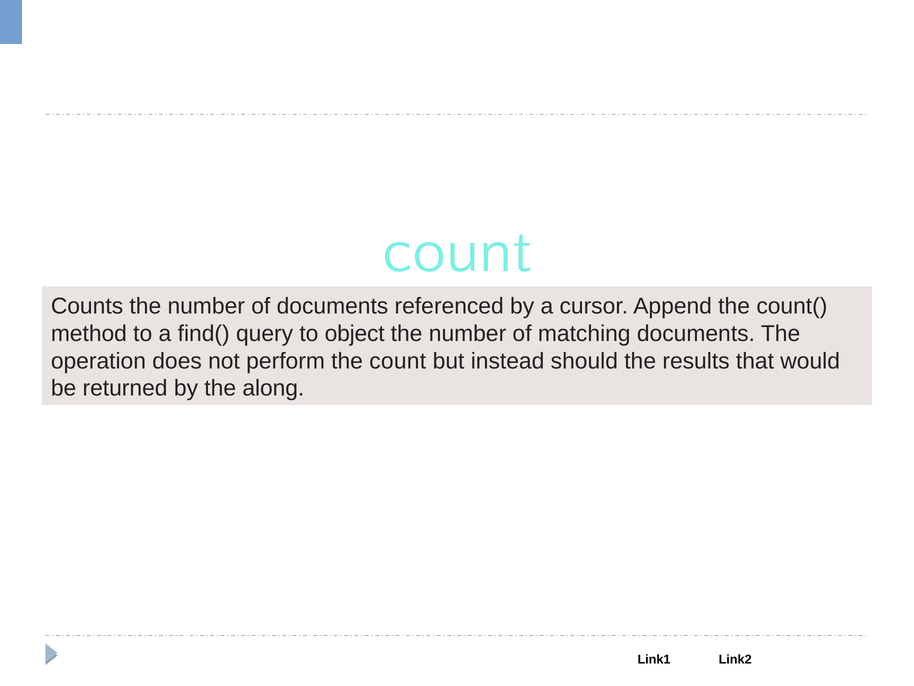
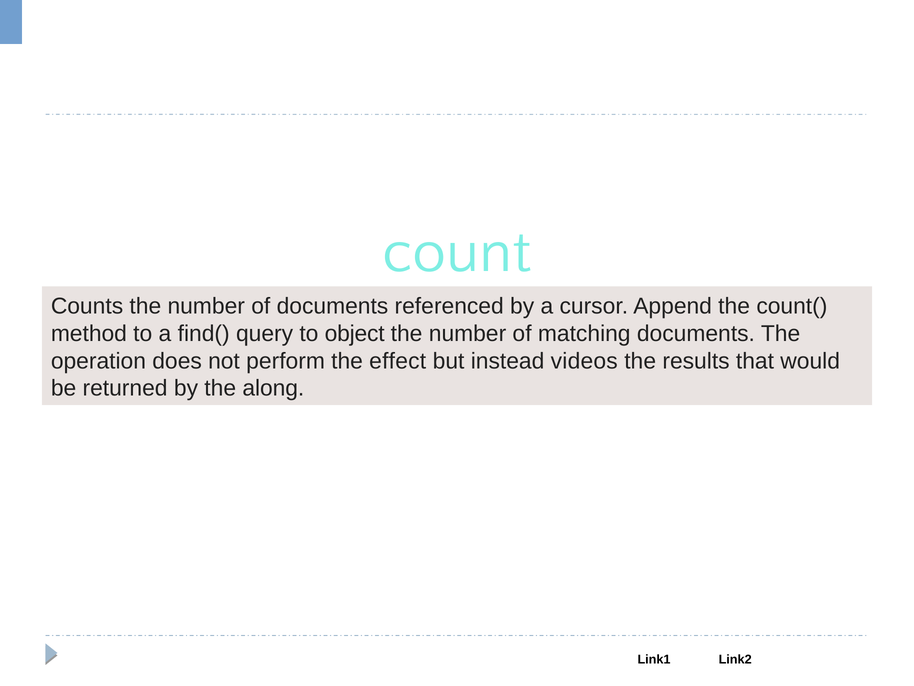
the count: count -> effect (398, 361)
should: should -> videos (584, 361)
